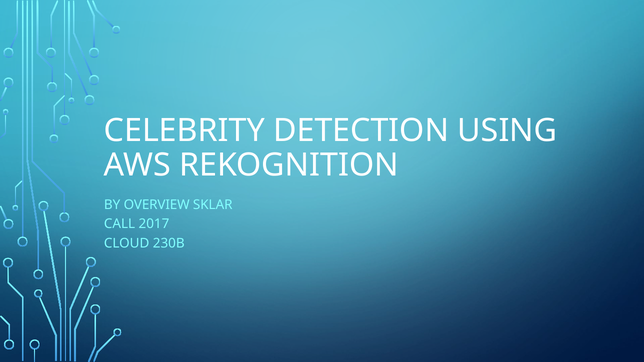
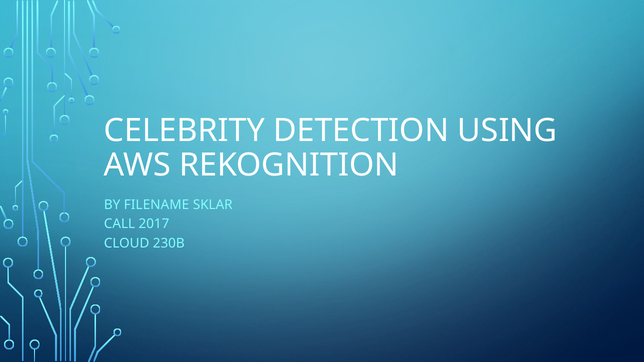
OVERVIEW: OVERVIEW -> FILENAME (156, 205)
